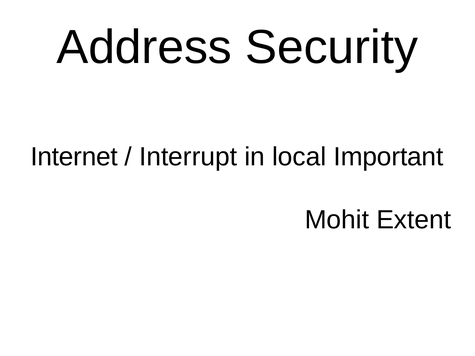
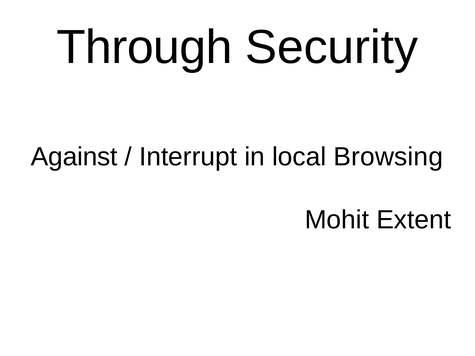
Address: Address -> Through (144, 47)
Internet: Internet -> Against (74, 157)
Important: Important -> Browsing (388, 157)
